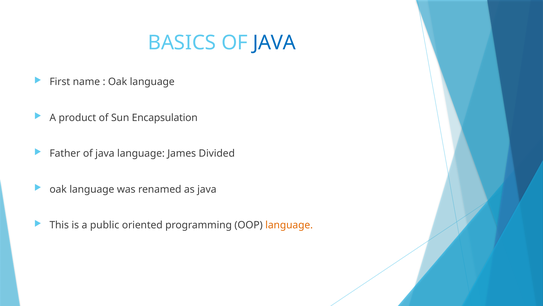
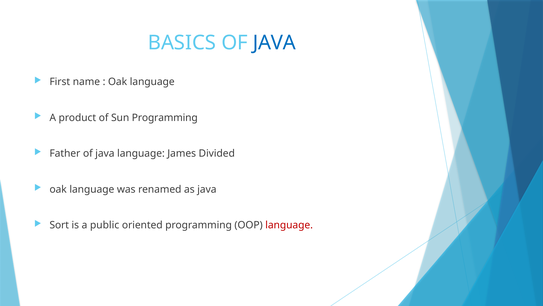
Sun Encapsulation: Encapsulation -> Programming (165, 118)
This: This -> Sort (59, 225)
language colour: orange -> red (289, 225)
